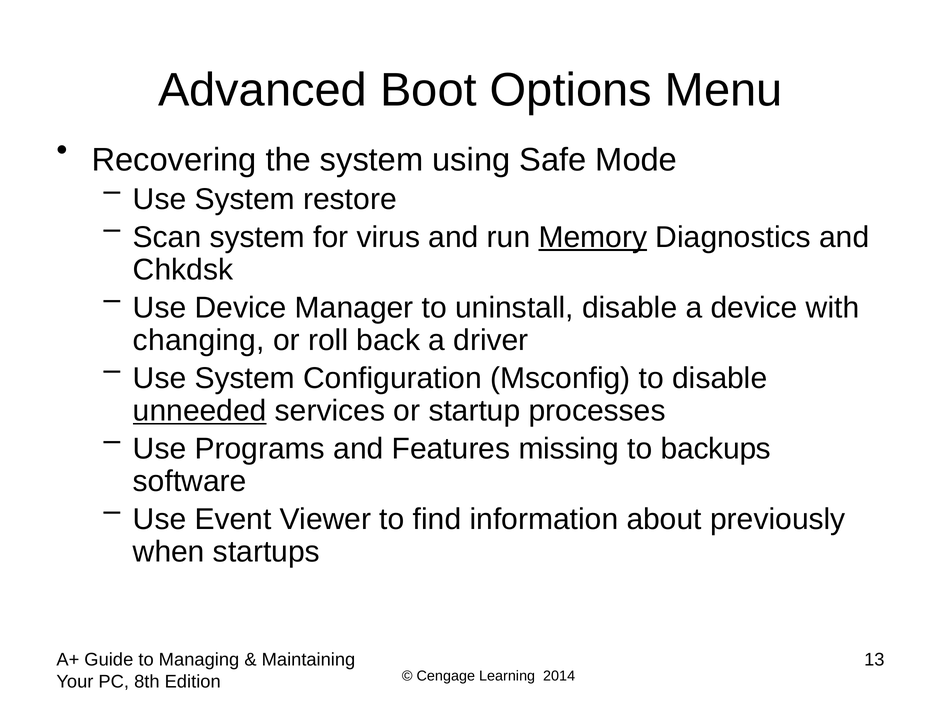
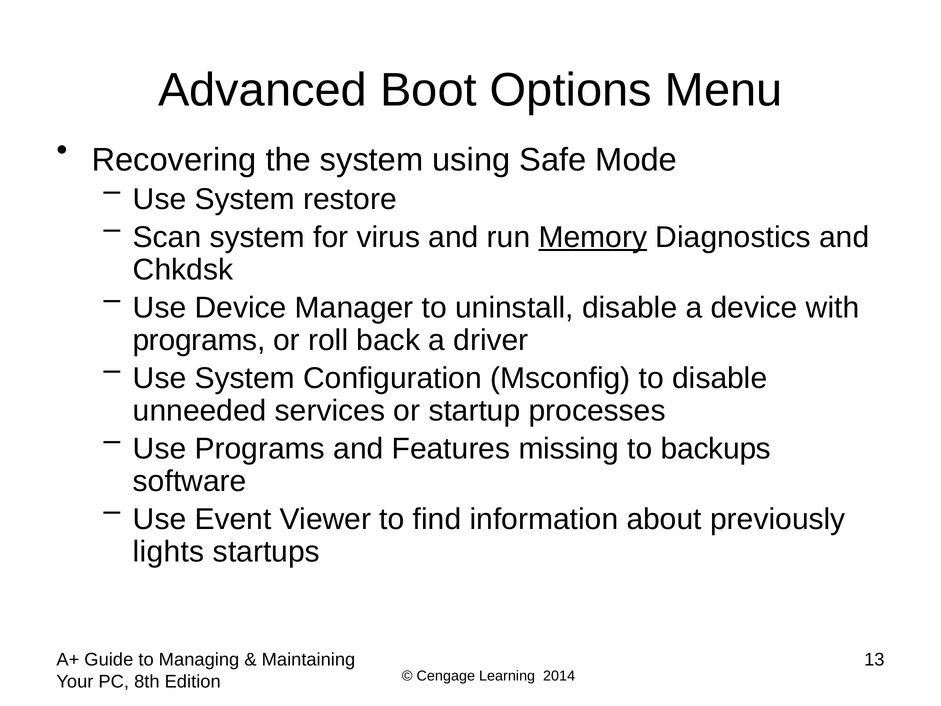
changing: changing -> programs (199, 340)
unneeded underline: present -> none (200, 411)
when: when -> lights (169, 552)
